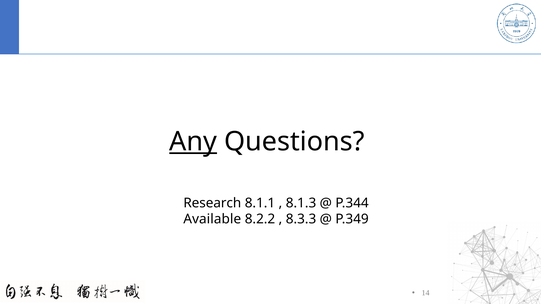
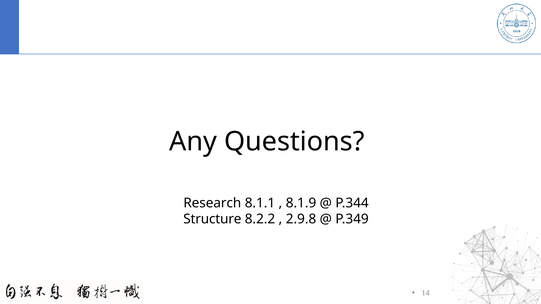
Any underline: present -> none (193, 142)
8.1.3: 8.1.3 -> 8.1.9 (301, 203)
Available: Available -> Structure (212, 219)
8.3.3: 8.3.3 -> 2.9.8 (301, 219)
